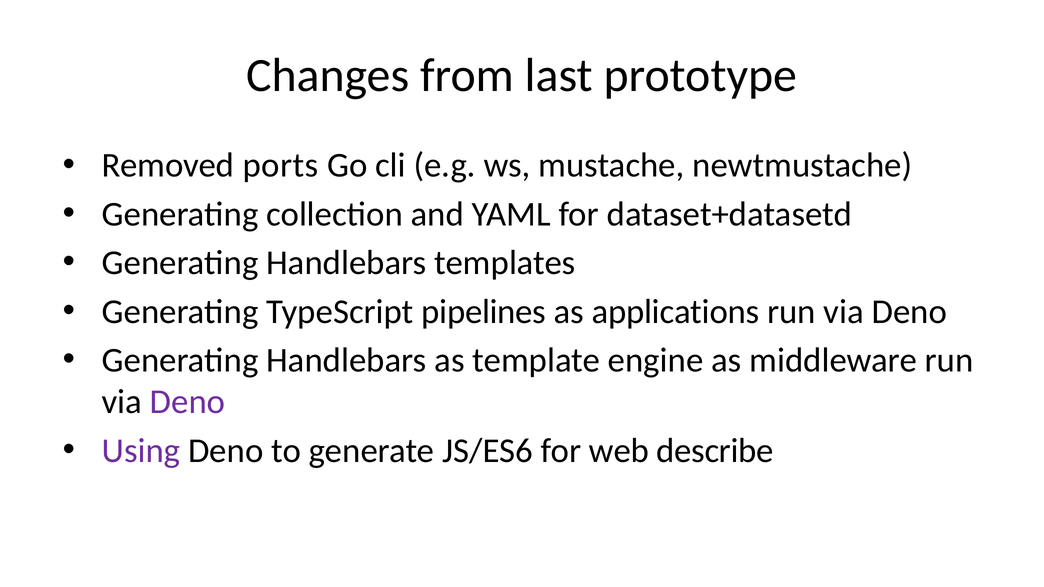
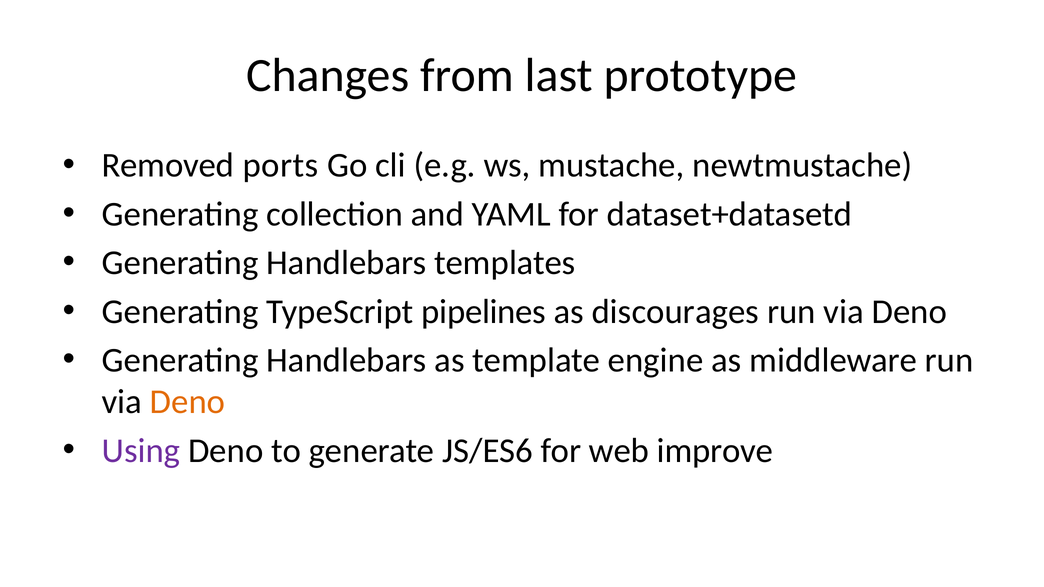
applications: applications -> discourages (675, 312)
Deno colour: purple -> orange (188, 402)
describe: describe -> improve (715, 451)
